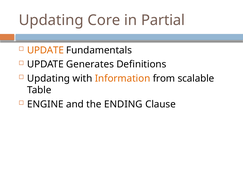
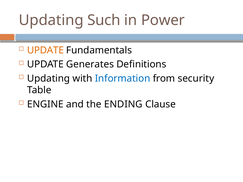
Core: Core -> Such (104, 20)
Partial: Partial -> Power (163, 20)
Information colour: orange -> blue (123, 79)
scalable: scalable -> security (196, 79)
